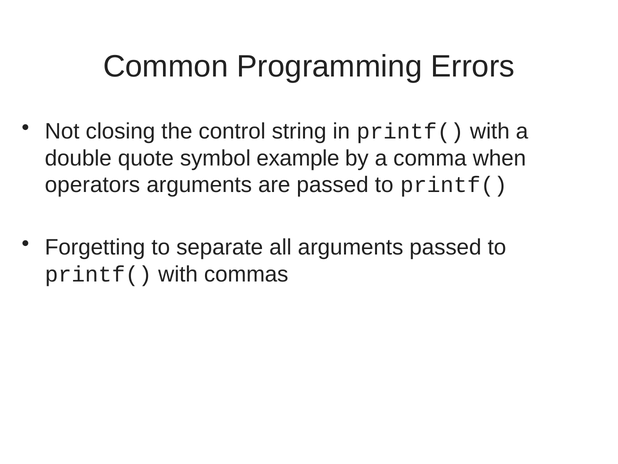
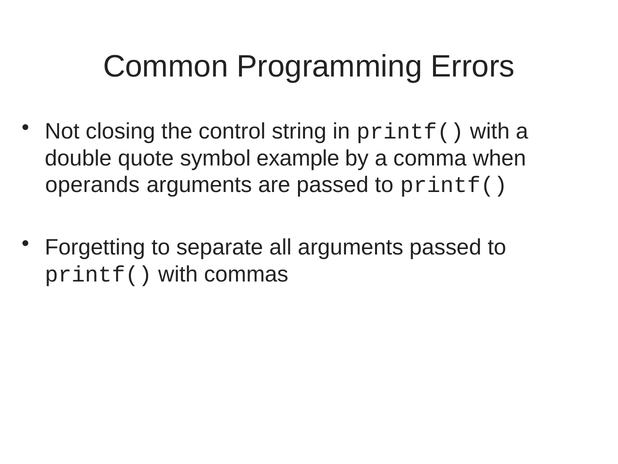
operators: operators -> operands (92, 185)
